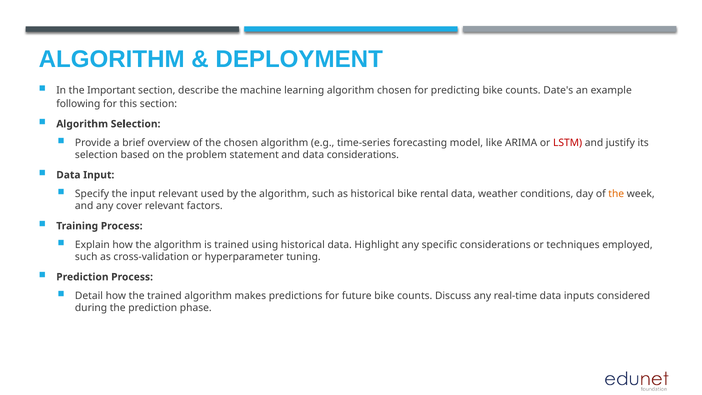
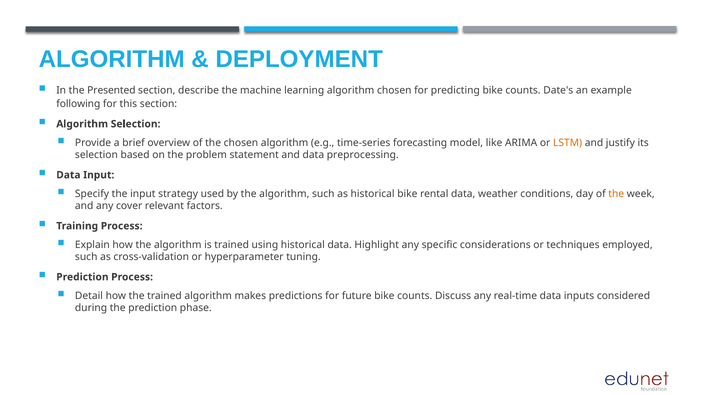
Important: Important -> Presented (111, 90)
LSTM colour: red -> orange (568, 143)
data considerations: considerations -> preprocessing (363, 155)
input relevant: relevant -> strategy (178, 194)
